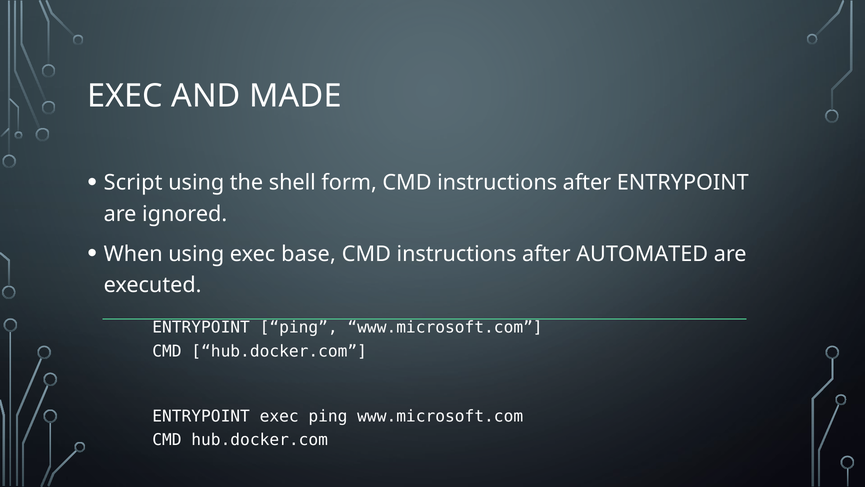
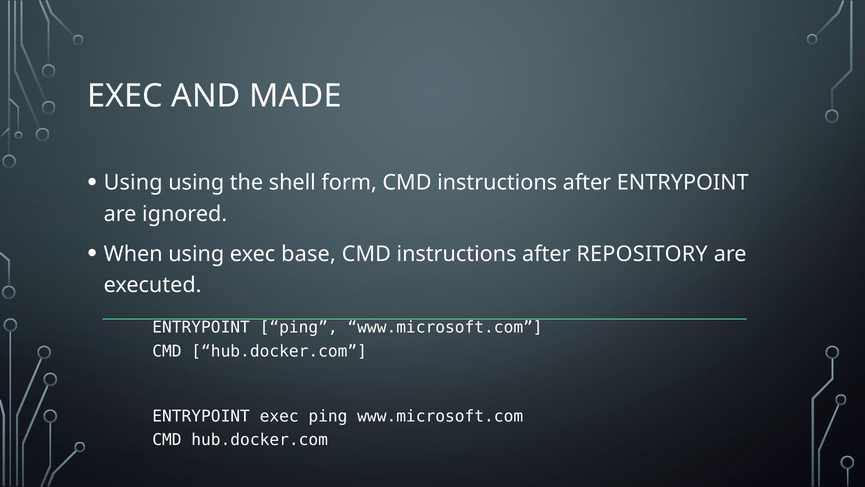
Script: Script -> Using (133, 183)
AUTOMATED: AUTOMATED -> REPOSITORY (642, 254)
